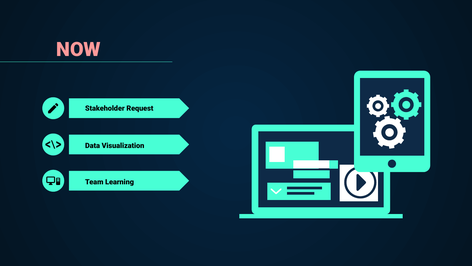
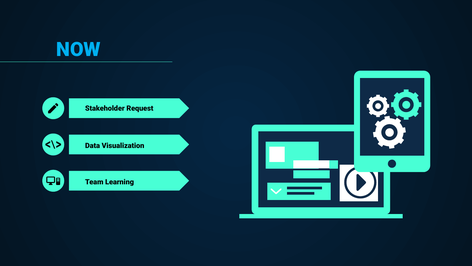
NOW colour: pink -> light blue (78, 49)
